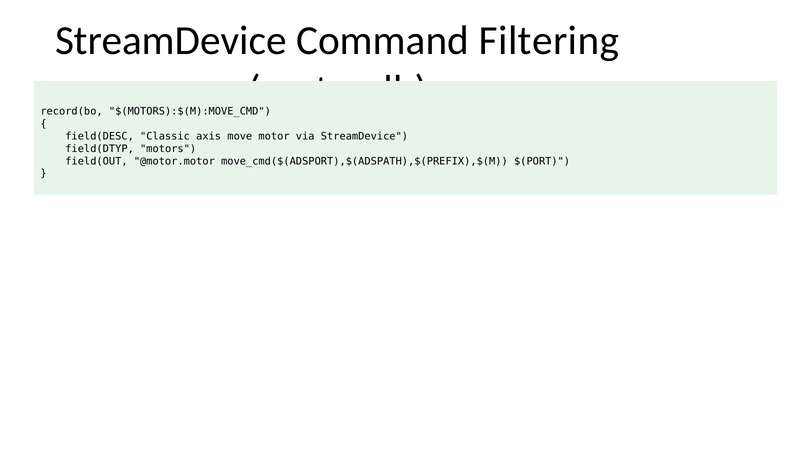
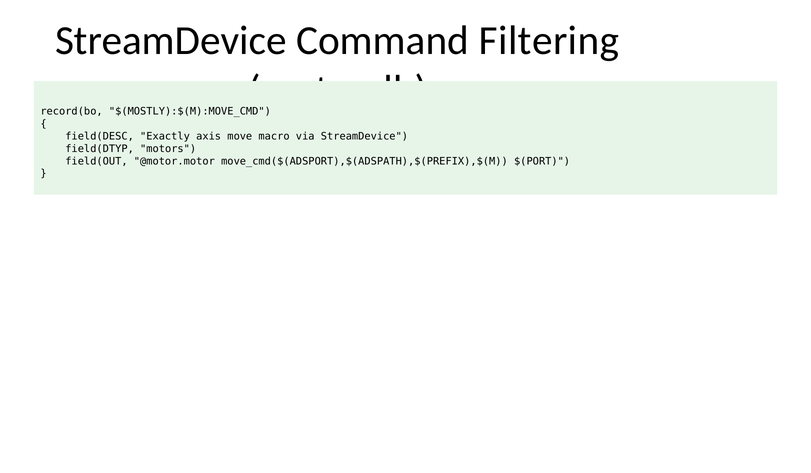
$(MOTORS):$(M):MOVE_CMD: $(MOTORS):$(M):MOVE_CMD -> $(MOSTLY):$(M):MOVE_CMD (190, 112)
Classic: Classic -> Exactly (165, 136)
motor: motor -> macro (274, 136)
